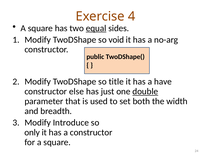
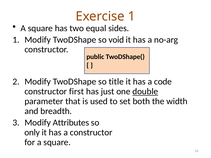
Exercise 4: 4 -> 1 (132, 16)
equal underline: present -> none (96, 28)
have: have -> code (163, 82)
else: else -> first (77, 92)
Introduce: Introduce -> Attributes (71, 123)
